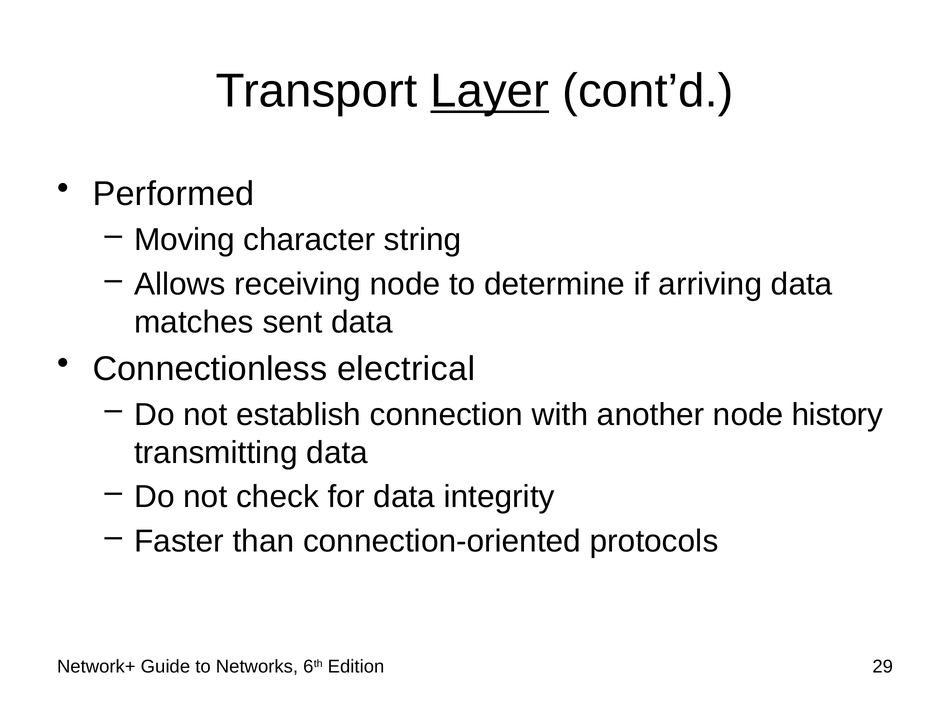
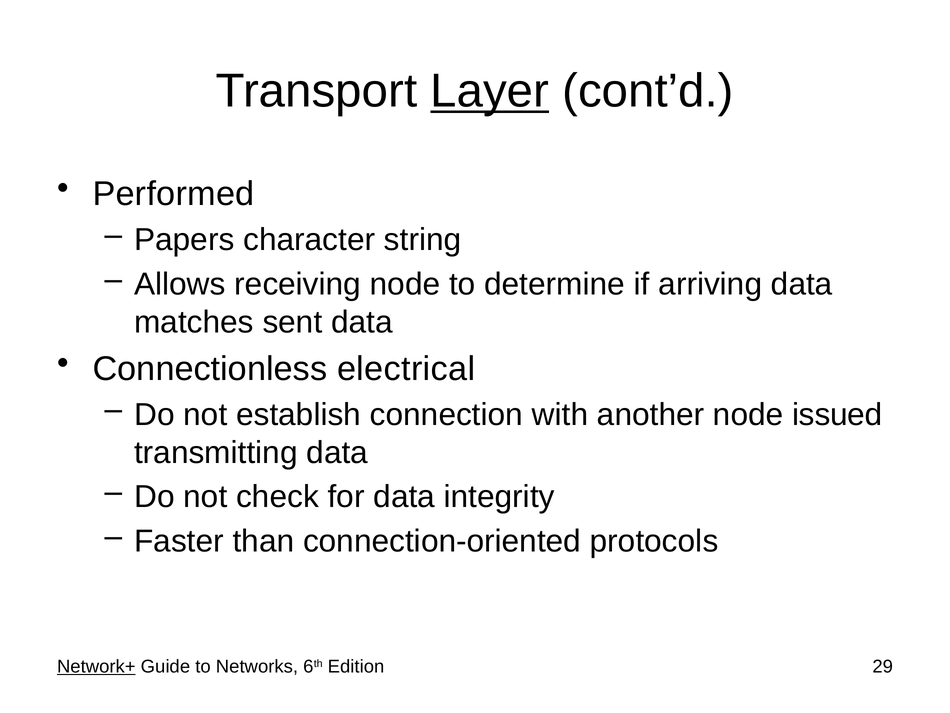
Moving: Moving -> Papers (184, 240)
history: history -> issued (837, 414)
Network+ underline: none -> present (96, 666)
